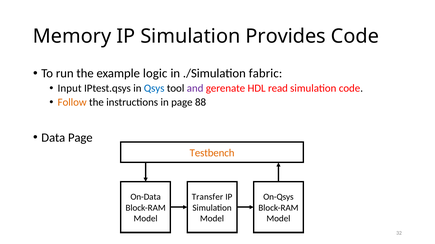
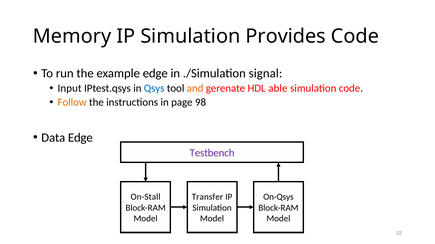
example logic: logic -> edge (155, 74)
fabric: fabric -> signal (266, 74)
and colour: purple -> orange (195, 89)
read: read -> able (278, 89)
88: 88 -> 98 (201, 103)
Data Page: Page -> Edge (80, 138)
Testbench colour: orange -> purple (212, 153)
On-Data: On-Data -> On-Stall (146, 197)
